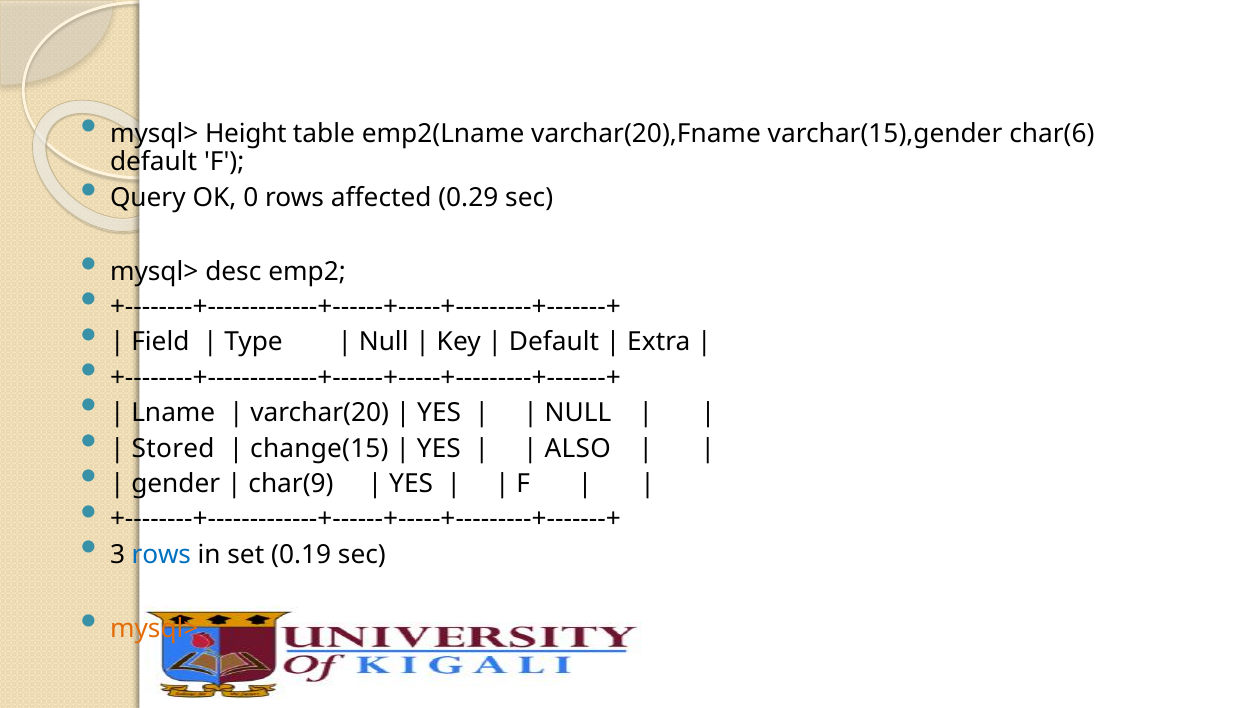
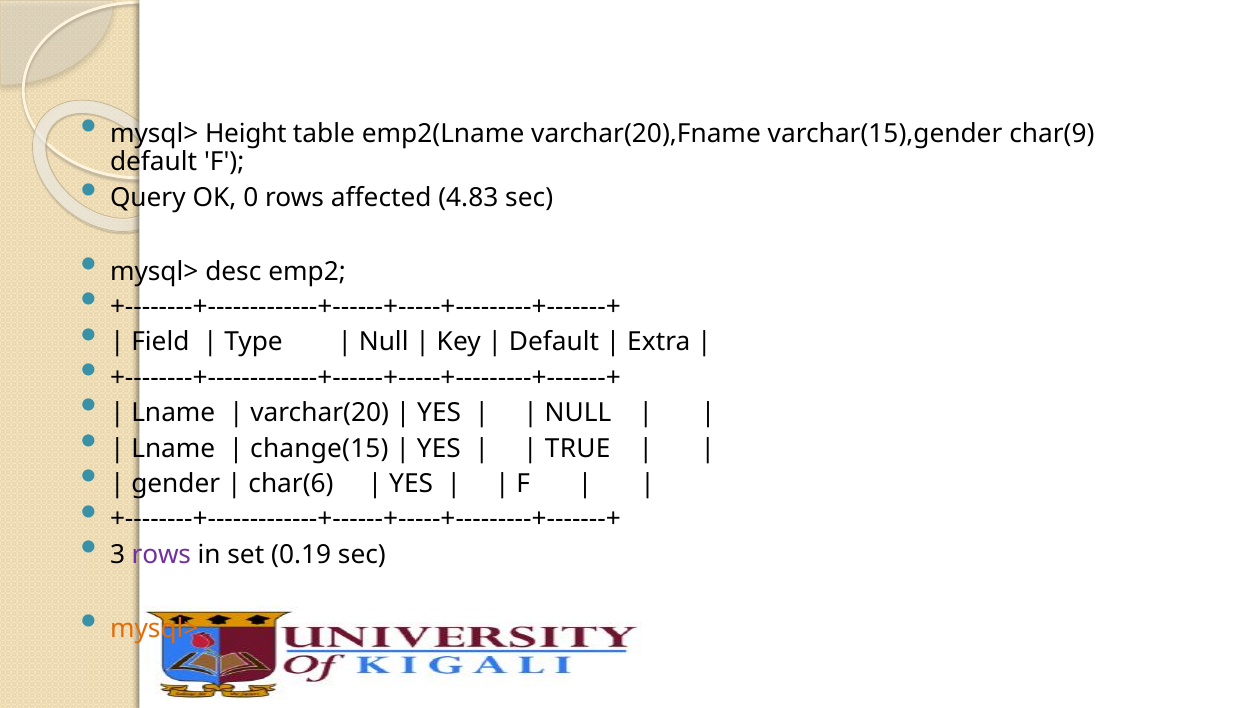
char(6: char(6 -> char(9 (1052, 134)
0.29: 0.29 -> 4.83 (468, 198)
Stored: Stored -> Lname (173, 449)
ALSO: ALSO -> TRUE (578, 449)
char(9: char(9 -> char(6 (291, 484)
rows colour: blue -> purple (161, 555)
